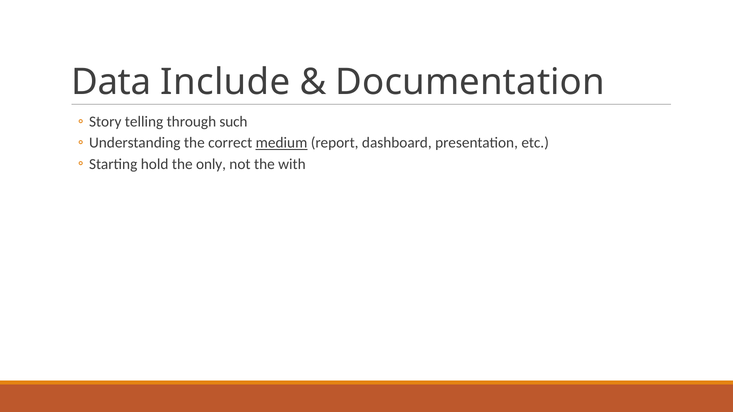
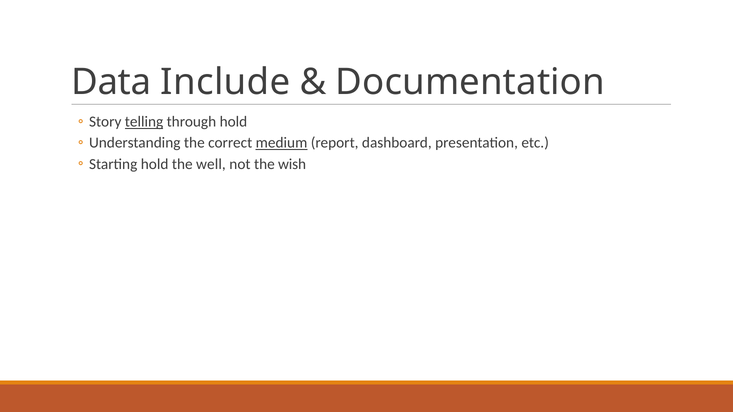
telling underline: none -> present (144, 122)
through such: such -> hold (233, 122)
only: only -> well (211, 164)
with: with -> wish (292, 164)
